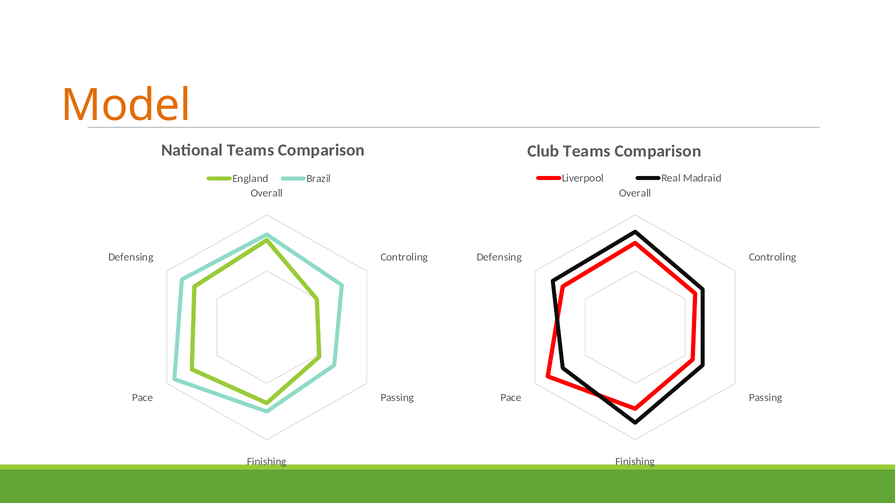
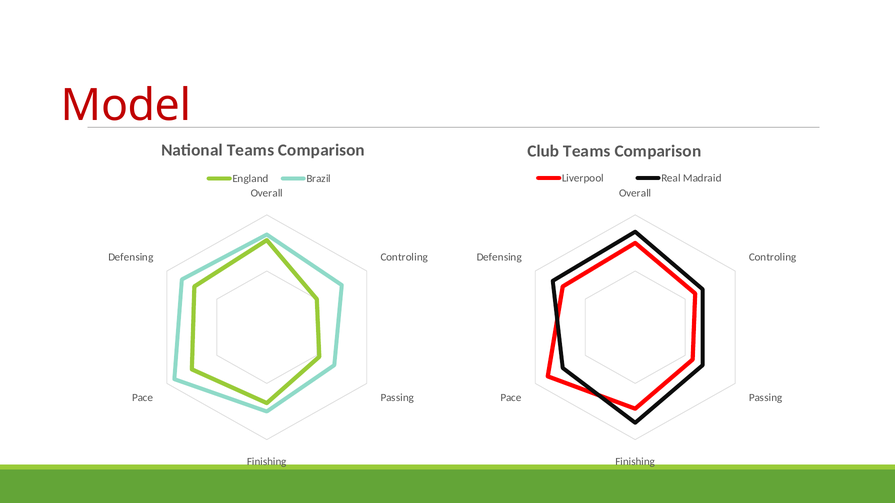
Model colour: orange -> red (126, 106)
